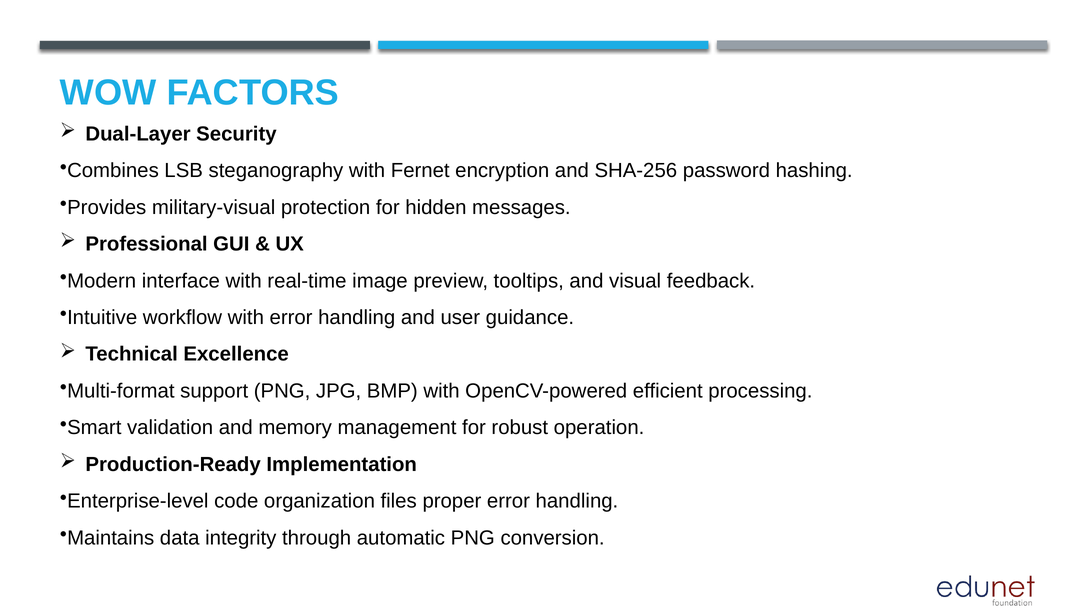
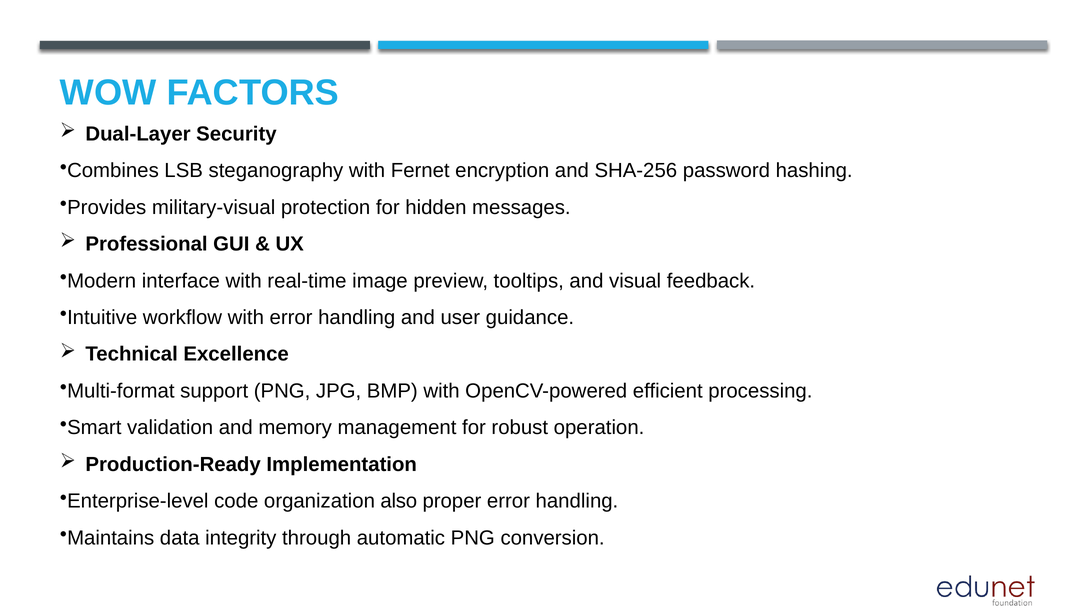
files: files -> also (399, 501)
